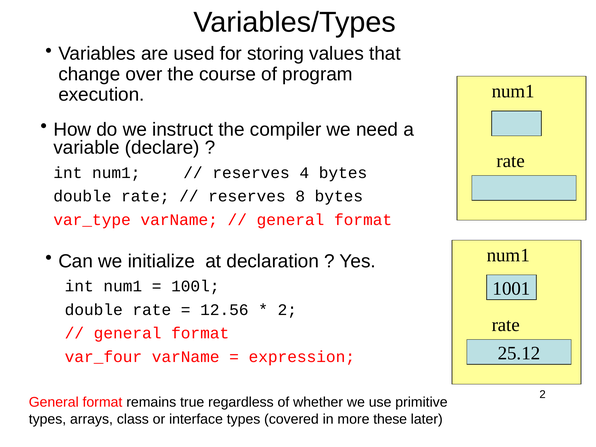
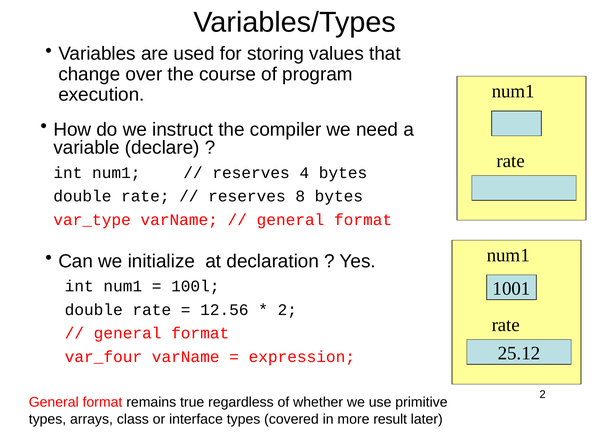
these: these -> result (390, 419)
